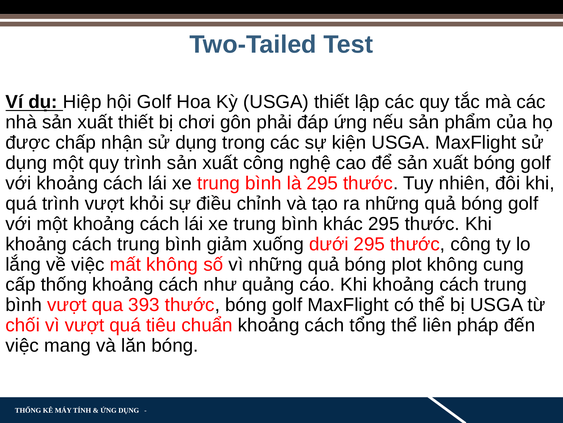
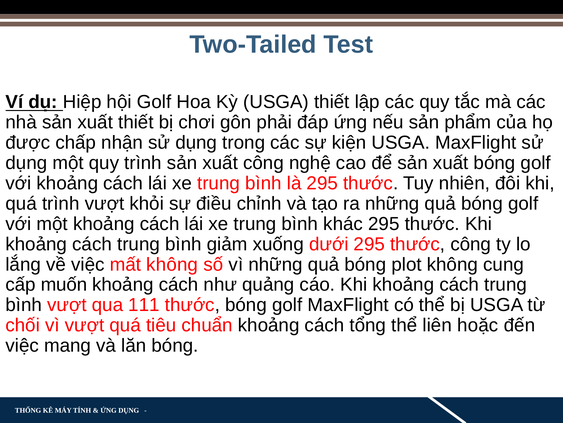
cấp thống: thống -> muốn (64, 284)
393: 393 -> 111 (144, 305)
pháp: pháp -> hoặc (478, 325)
